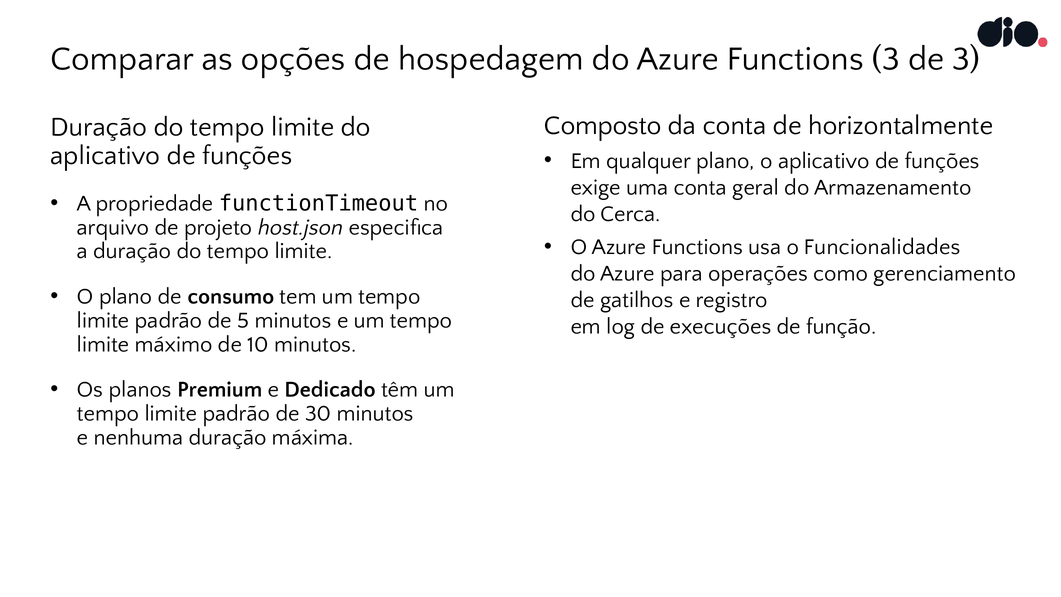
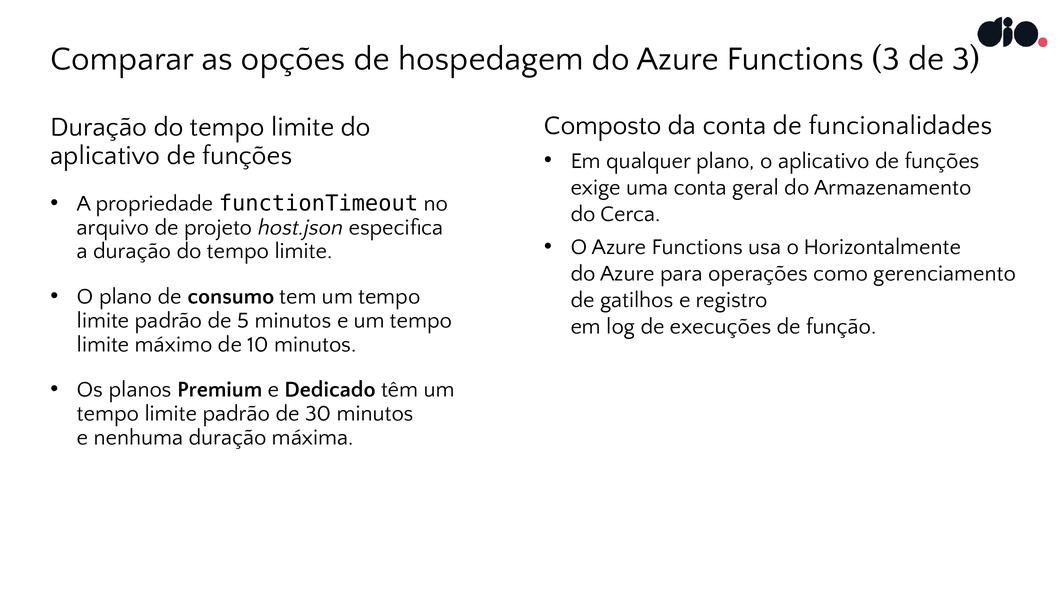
horizontalmente: horizontalmente -> funcionalidades (901, 125)
Funcionalidades: Funcionalidades -> Horizontalmente (882, 247)
